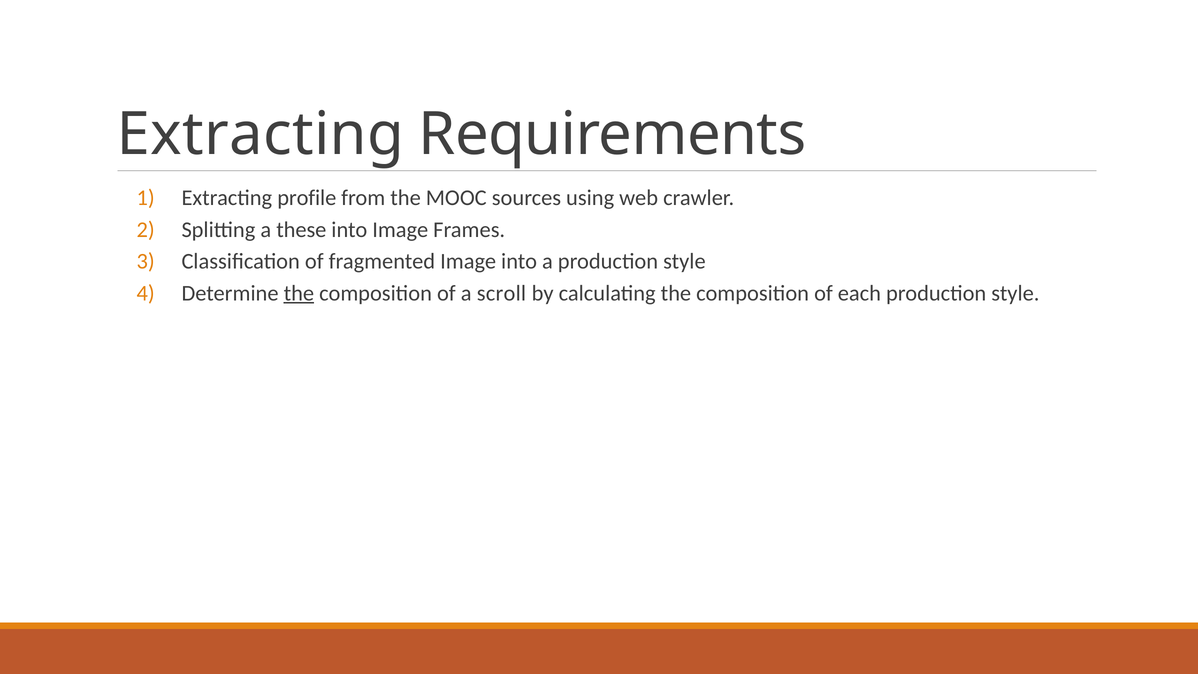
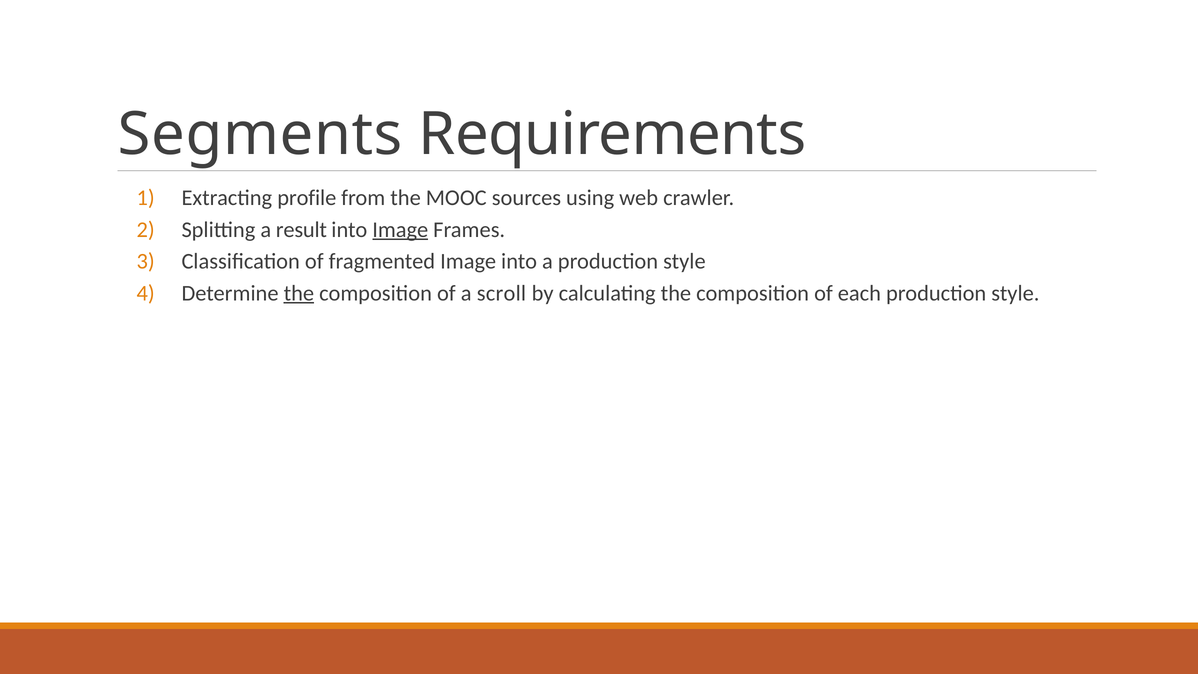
Extracting: Extracting -> Segments (260, 134)
these: these -> result (301, 230)
Image underline: none -> present (400, 230)
